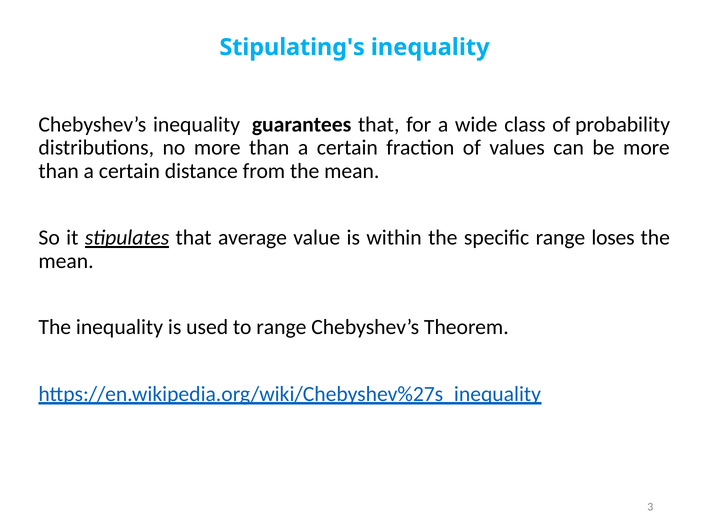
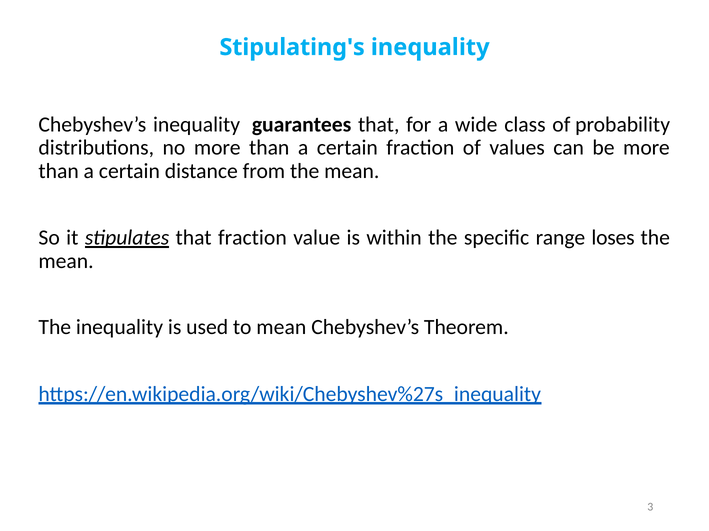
that average: average -> fraction (252, 238)
to range: range -> mean (281, 328)
